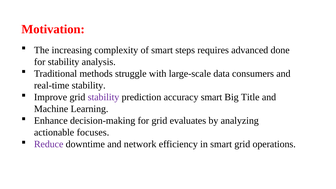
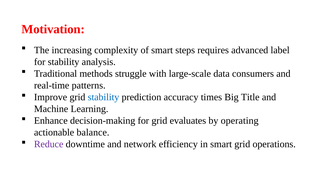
done: done -> label (280, 50)
real-time stability: stability -> patterns (89, 85)
stability colour: purple -> blue (104, 97)
accuracy smart: smart -> times (211, 97)
analyzing: analyzing -> operating (240, 121)
focuses: focuses -> balance (93, 132)
